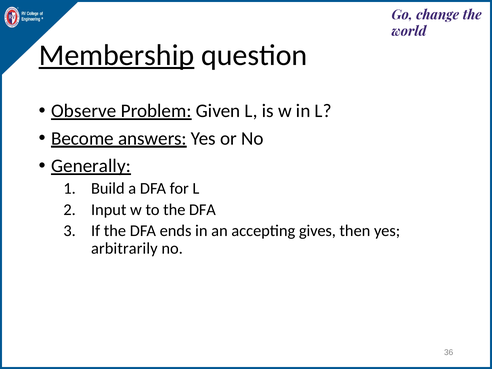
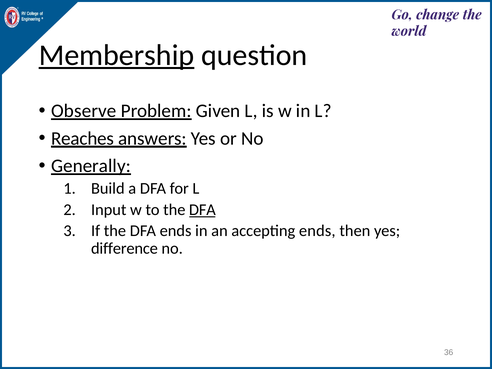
Become: Become -> Reaches (83, 138)
DFA underline: none -> present (202, 210)
accepting gives: gives -> ends (317, 231)
arbitrarily: arbitrarily -> difference (124, 248)
